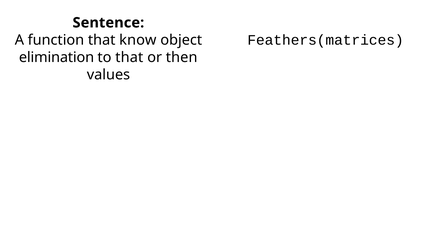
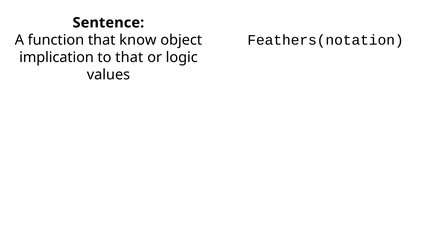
Feathers(matrices: Feathers(matrices -> Feathers(notation (325, 40)
elimination: elimination -> implication (57, 57)
then: then -> logic (182, 57)
